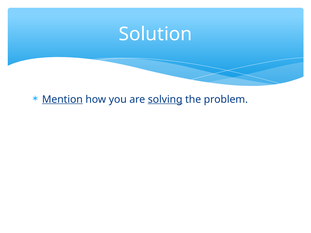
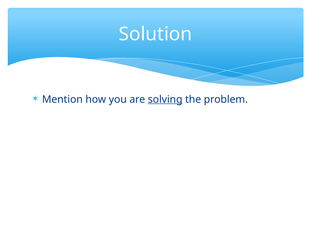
Mention underline: present -> none (62, 99)
